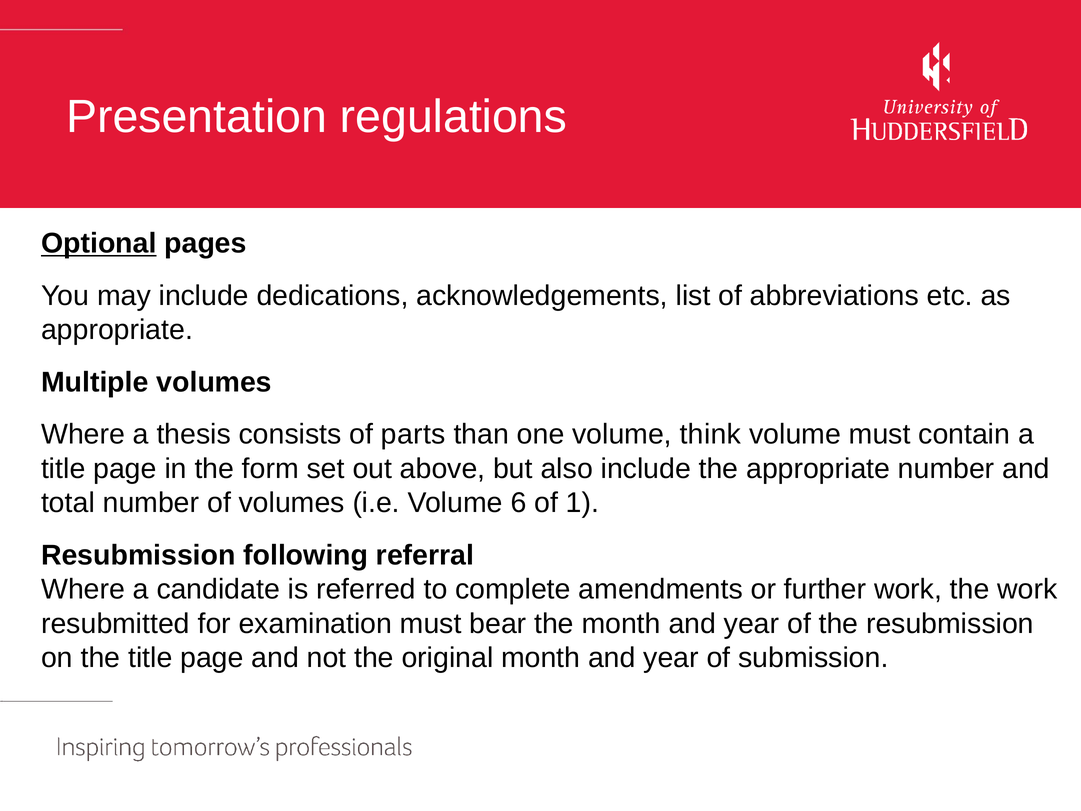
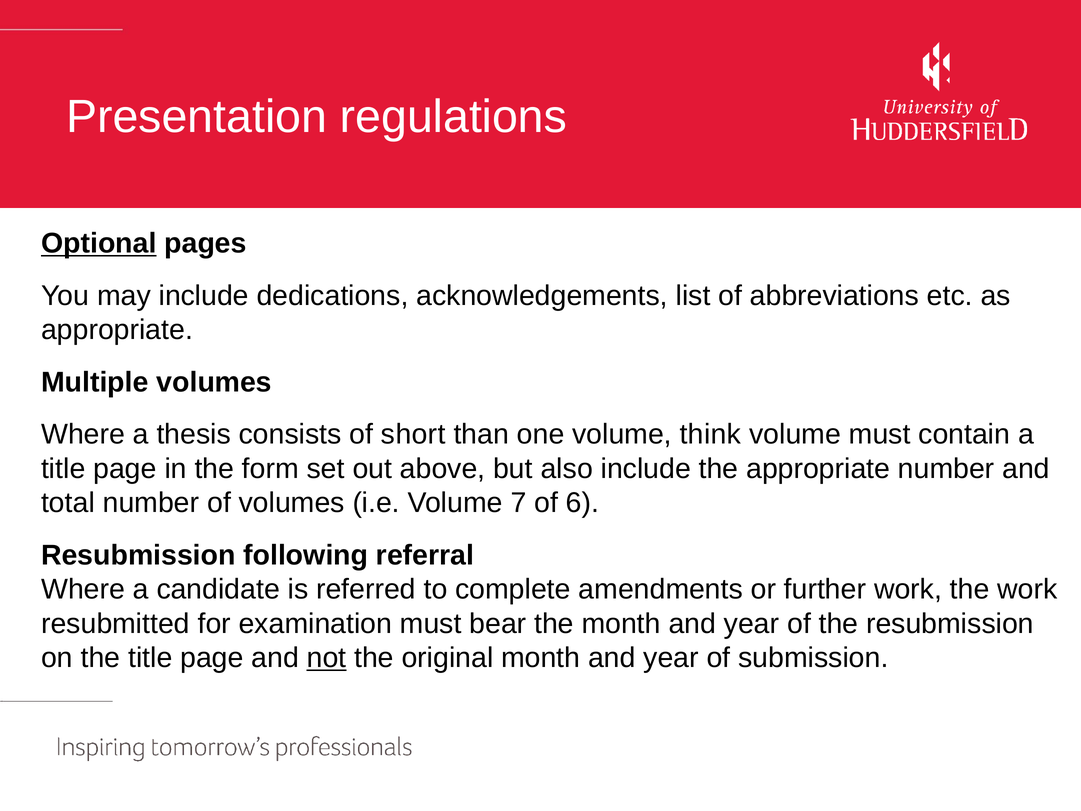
parts: parts -> short (413, 434)
6: 6 -> 7 (519, 503)
1: 1 -> 6 (582, 503)
not underline: none -> present (326, 658)
